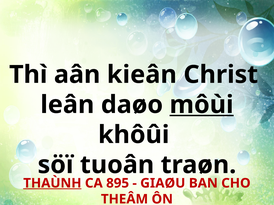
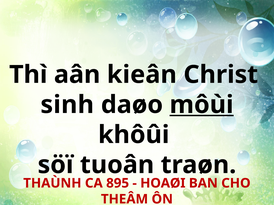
leân: leân -> sinh (67, 105)
THAÙNH underline: present -> none (52, 184)
GIAØU: GIAØU -> HOAØI (163, 184)
